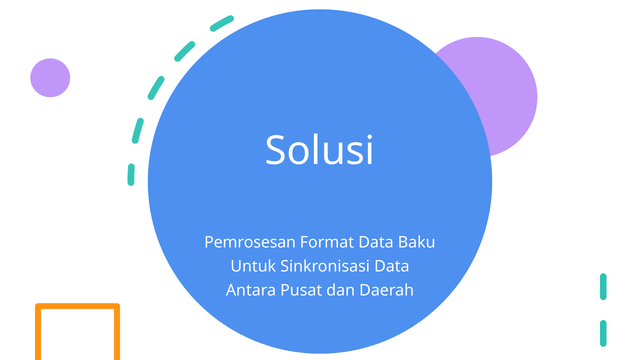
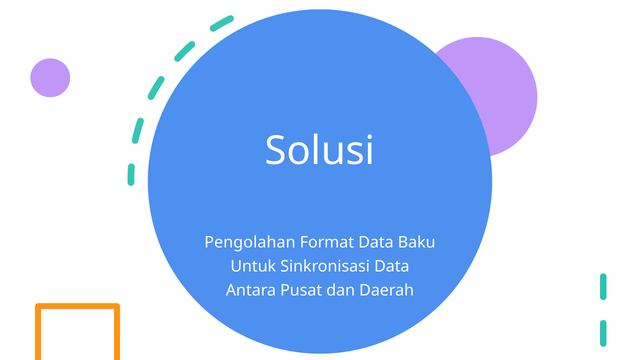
Pemrosesan: Pemrosesan -> Pengolahan (250, 243)
